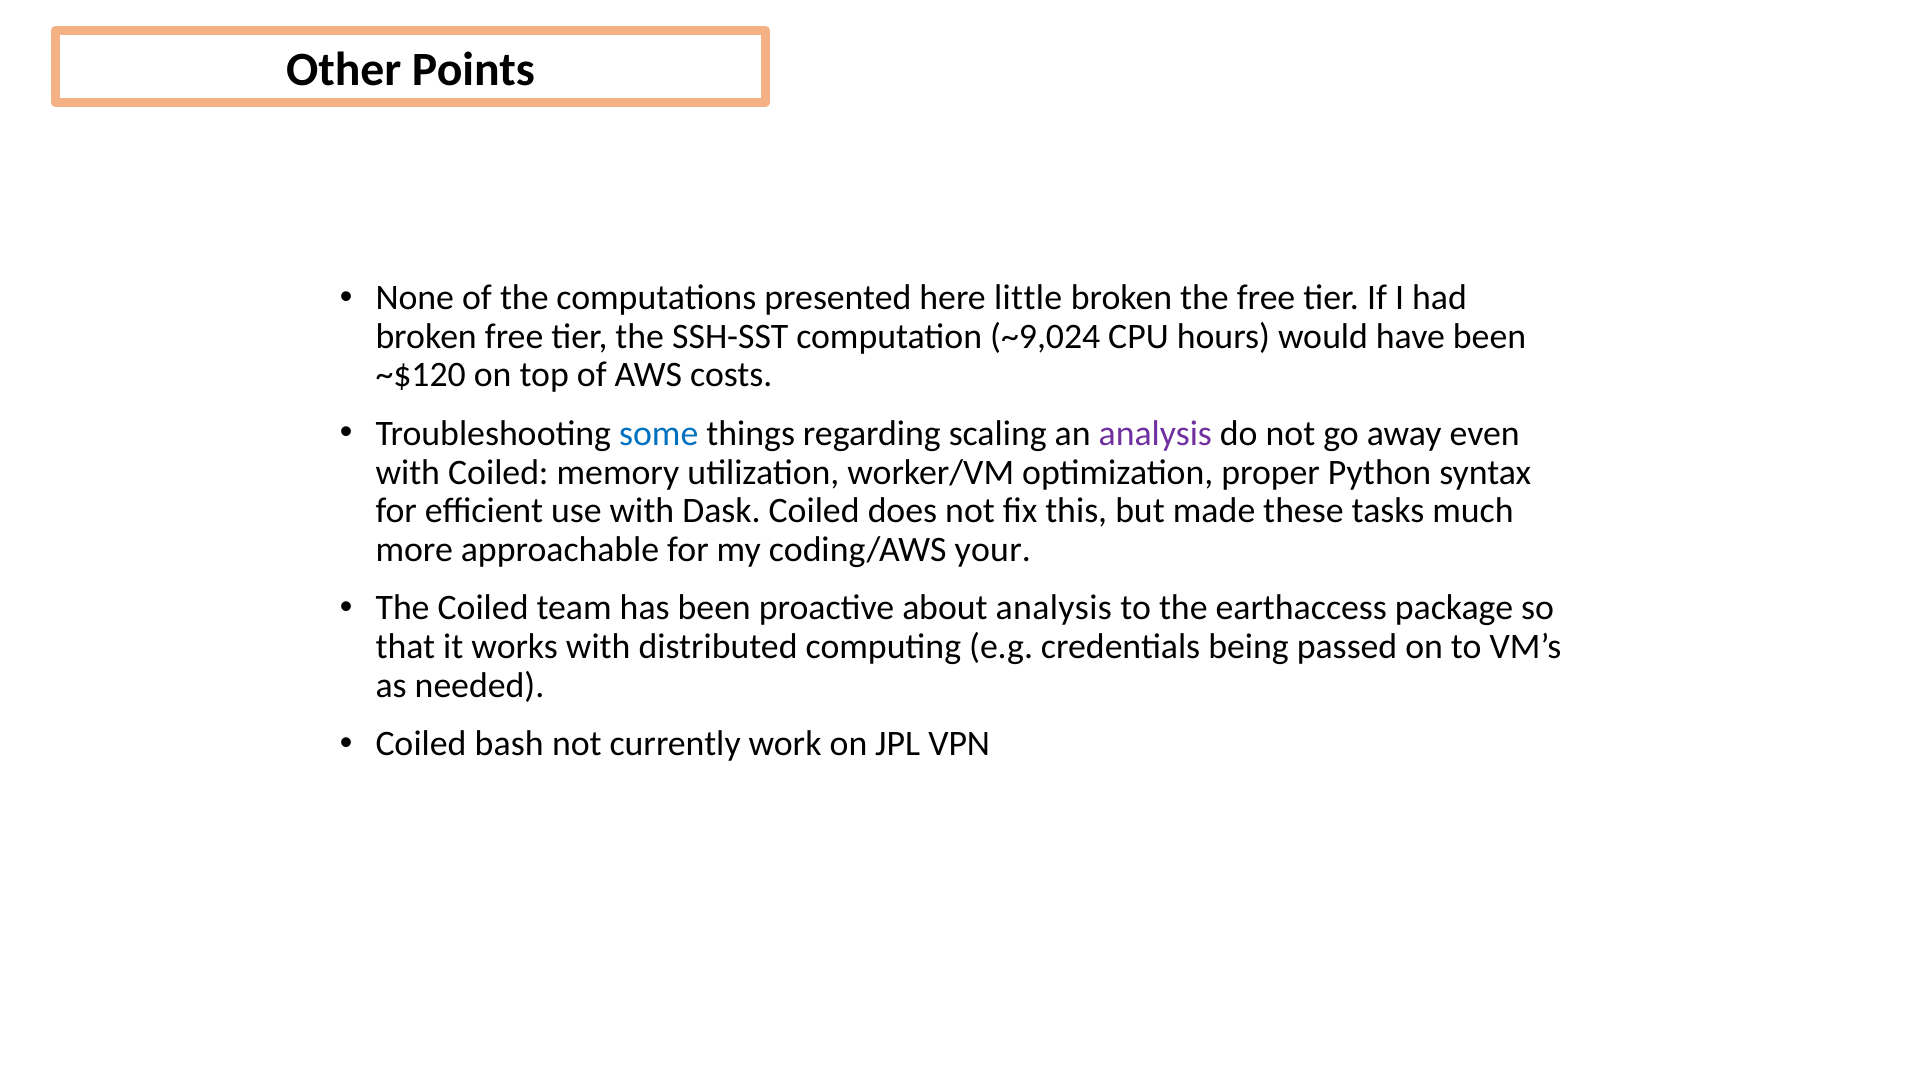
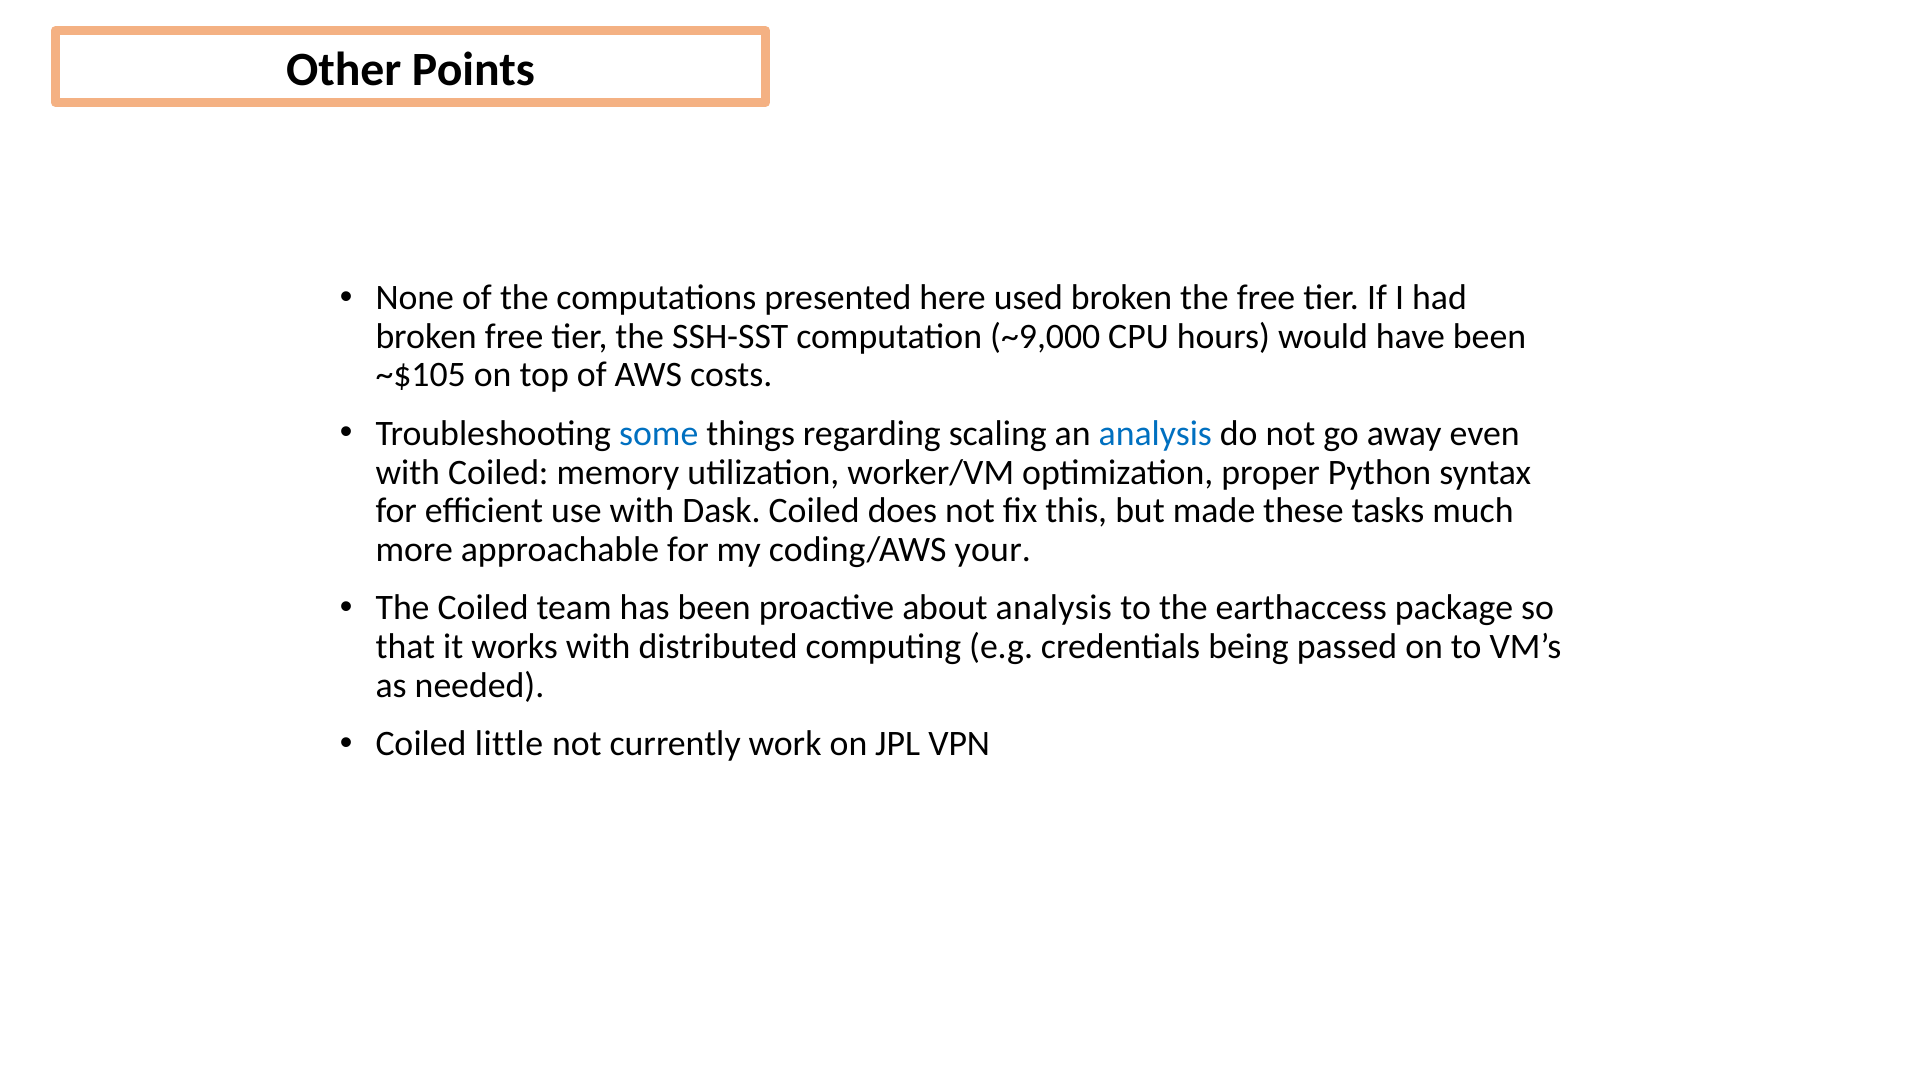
little: little -> used (1028, 298)
~9,024: ~9,024 -> ~9,000 (1045, 336)
~$120: ~$120 -> ~$105 (421, 375)
analysis colour: purple -> blue (1155, 433)
bash: bash -> little (509, 744)
